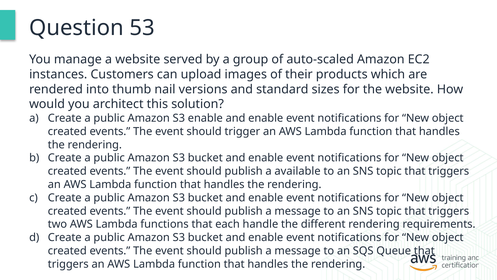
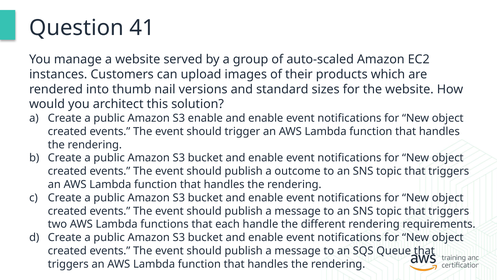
53: 53 -> 41 (142, 28)
available: available -> outcome (298, 171)
